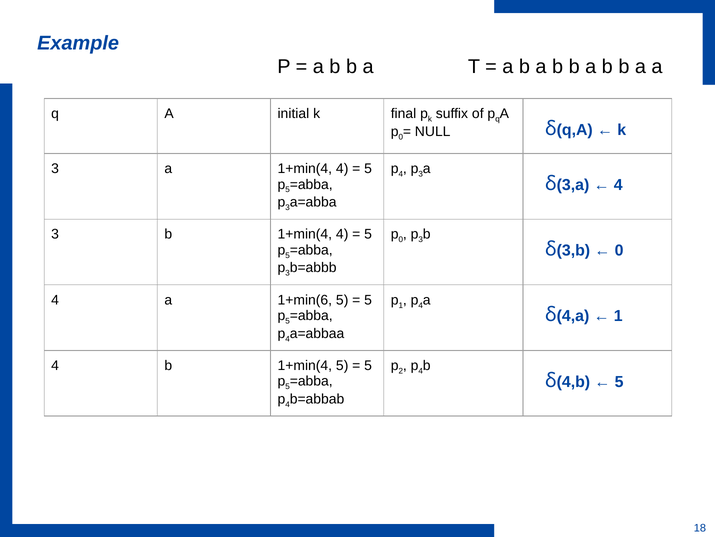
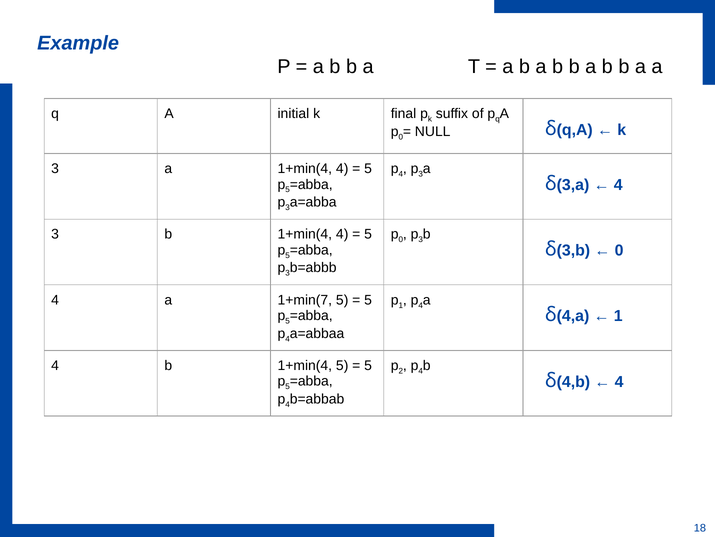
1+min(6: 1+min(6 -> 1+min(7 (305, 300)
5: 5 -> 4 (619, 381)
